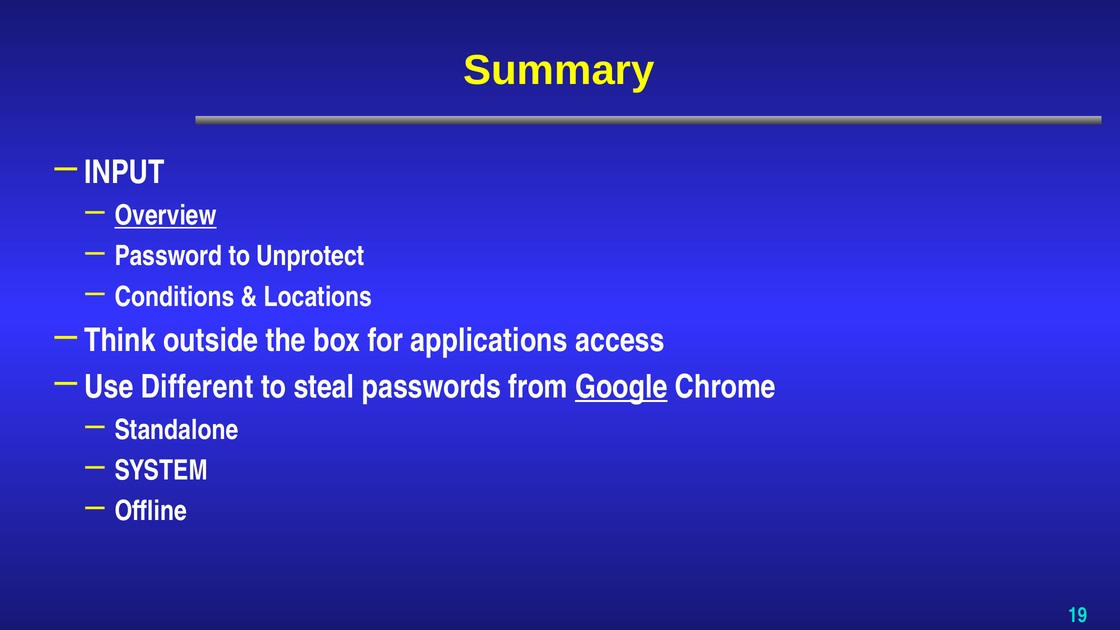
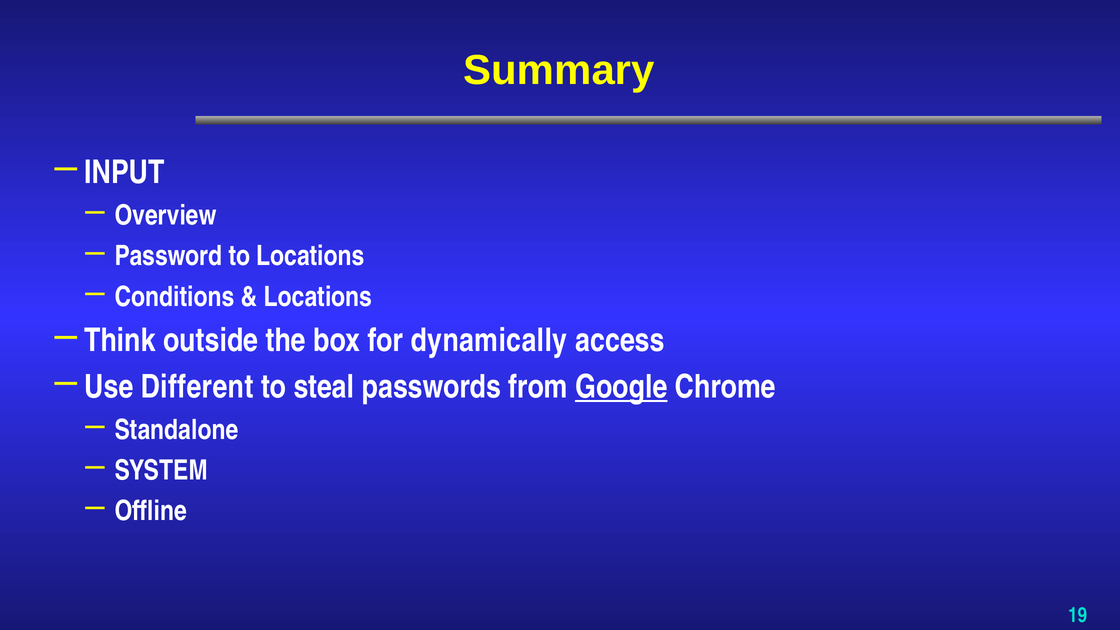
Overview underline: present -> none (166, 216)
to Unprotect: Unprotect -> Locations (310, 256)
applications: applications -> dynamically (489, 341)
